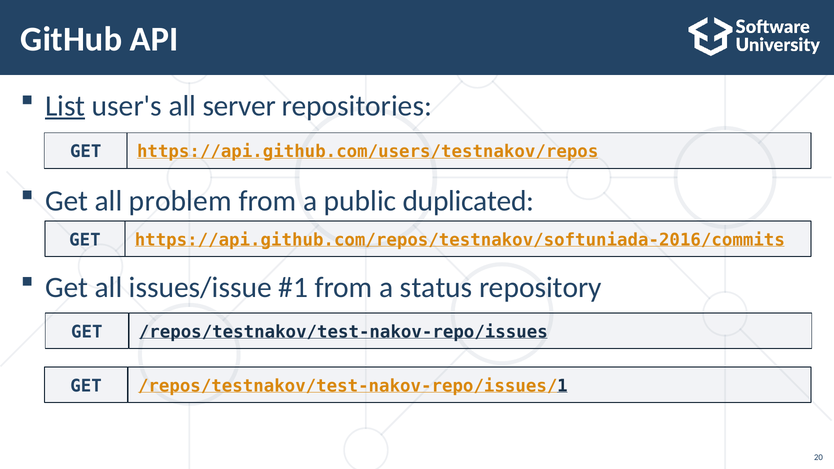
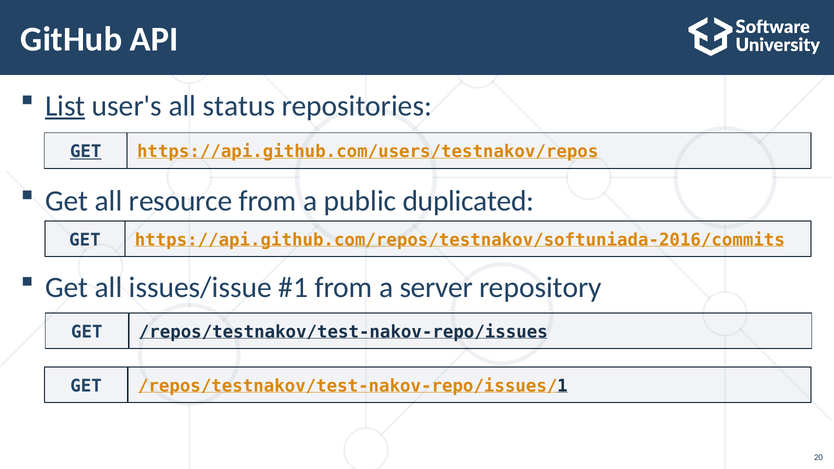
server: server -> status (239, 106)
GET underline: none -> present (86, 152)
problem: problem -> resource (181, 201)
status: status -> server (436, 287)
